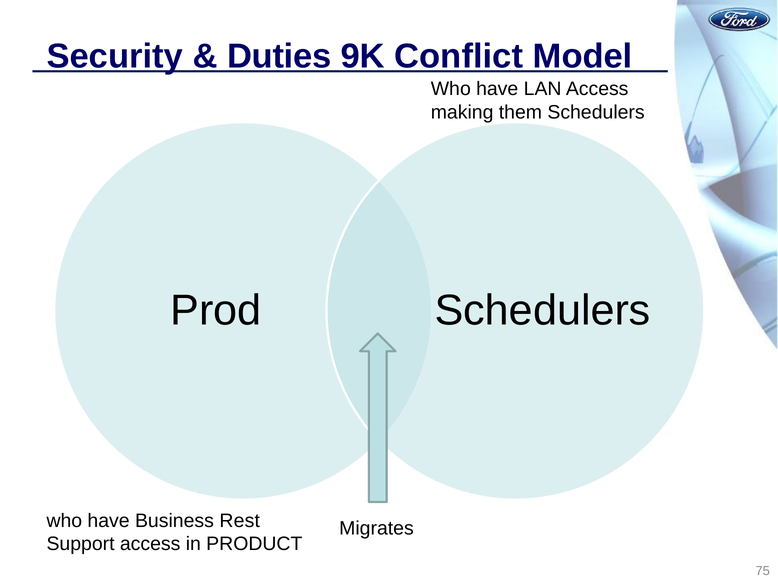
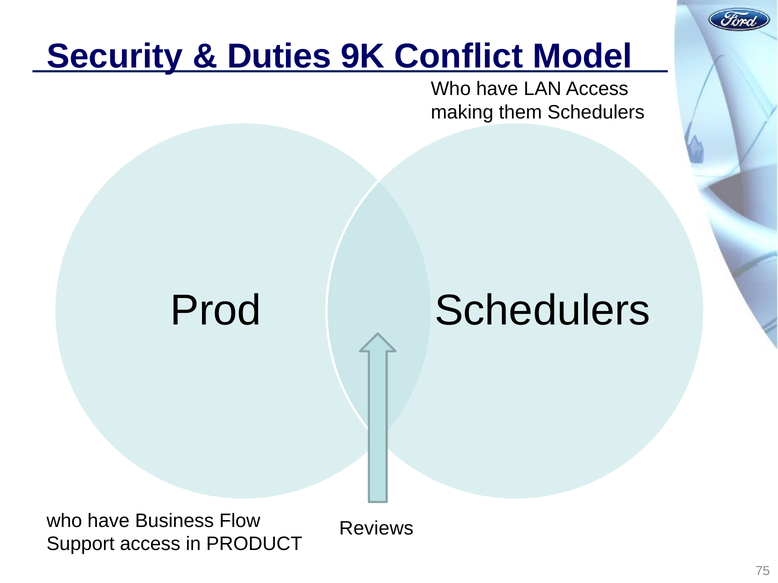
Rest: Rest -> Flow (240, 521)
Migrates: Migrates -> Reviews (376, 529)
